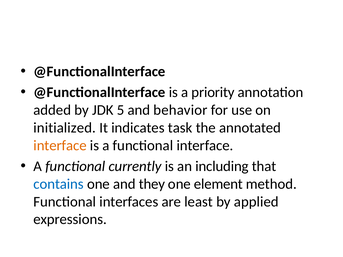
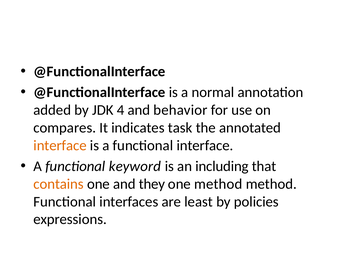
priority: priority -> normal (213, 92)
5: 5 -> 4 (121, 110)
initialized: initialized -> compares (65, 128)
currently: currently -> keyword (135, 166)
contains colour: blue -> orange (59, 184)
one element: element -> method (218, 184)
applied: applied -> policies (256, 202)
